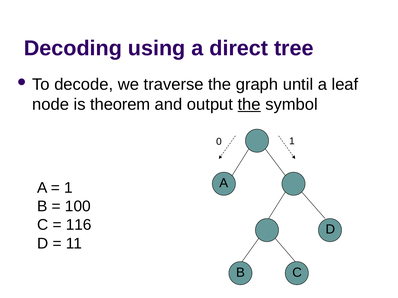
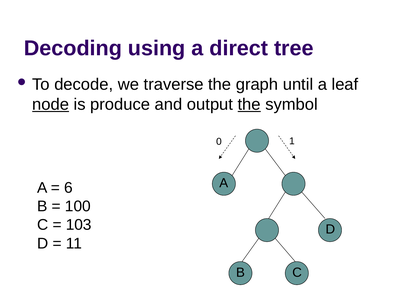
node underline: none -> present (51, 105)
theorem: theorem -> produce (120, 105)
1: 1 -> 6 (68, 188)
116: 116 -> 103 (79, 225)
